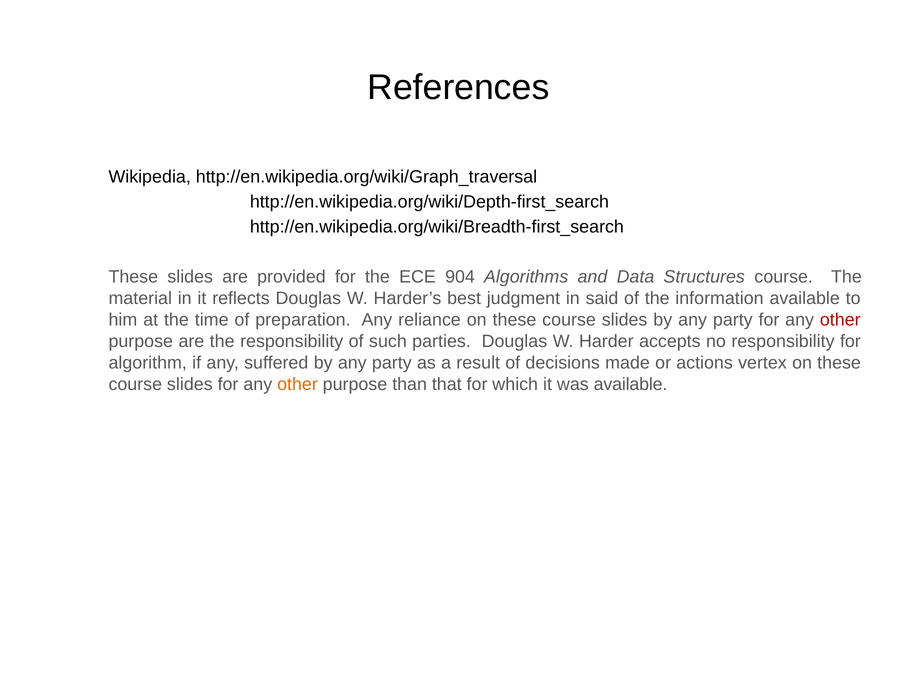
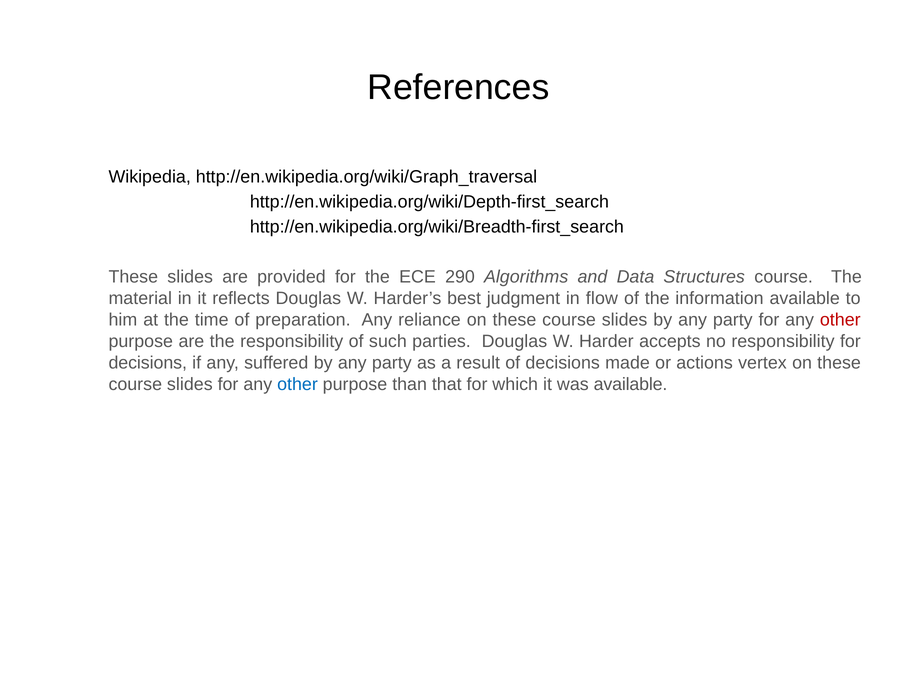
904: 904 -> 290 (460, 277)
said: said -> flow (602, 298)
algorithm: algorithm -> decisions (148, 363)
other colour: orange -> blue (297, 384)
